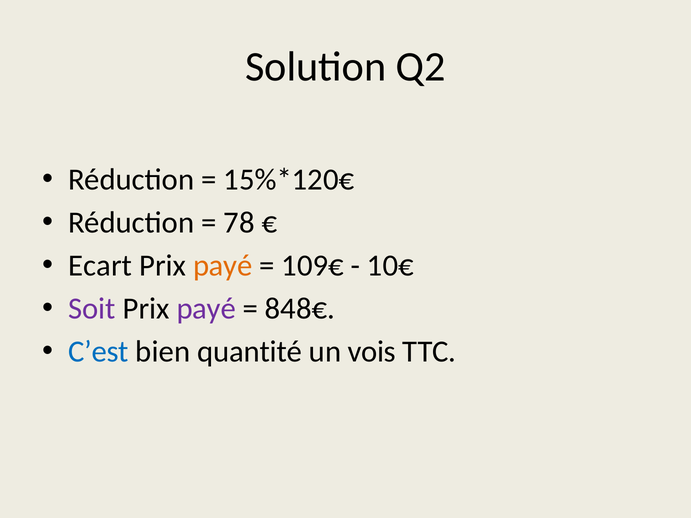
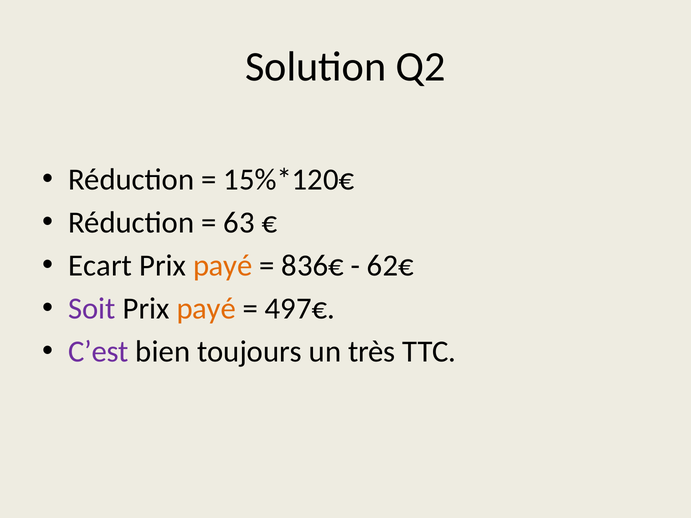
78: 78 -> 63 (239, 223)
109€: 109€ -> 836€ (313, 266)
10€: 10€ -> 62€ (390, 266)
payé colour: purple -> orange (206, 309)
848€: 848€ -> 497€ (300, 309)
C’est colour: blue -> purple (98, 352)
quantité: quantité -> toujours (249, 352)
vois: vois -> très (372, 352)
